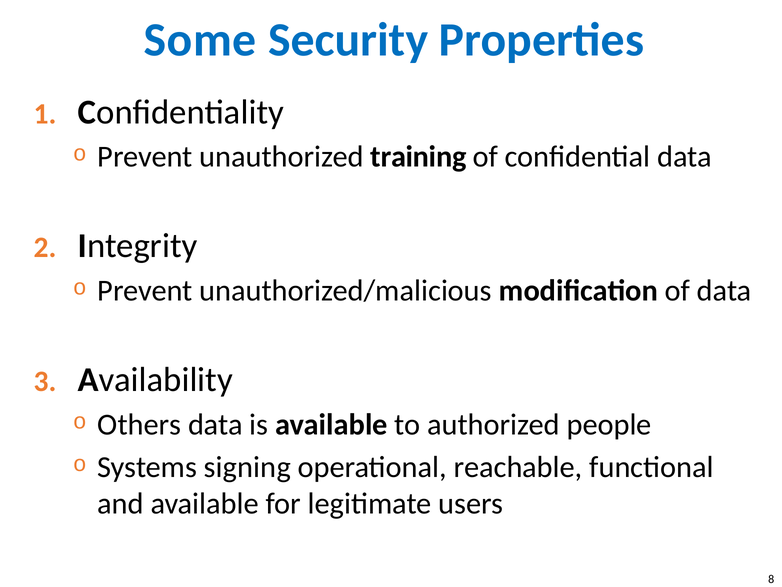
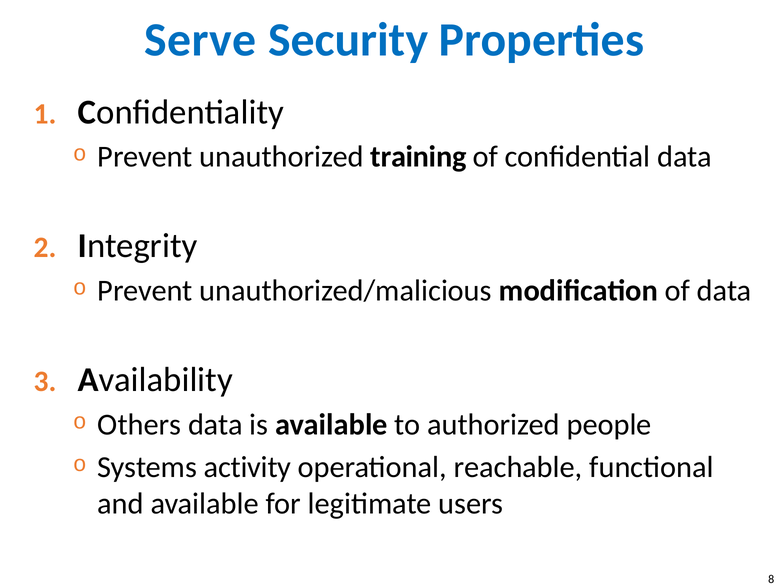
Some: Some -> Serve (200, 40)
signing: signing -> activity (248, 467)
